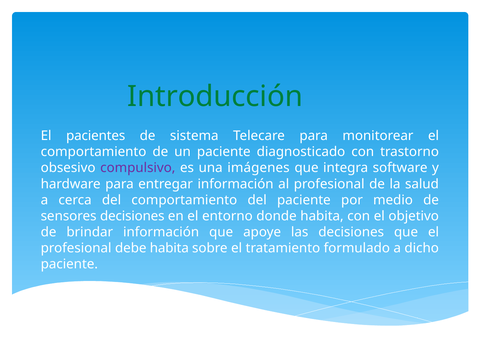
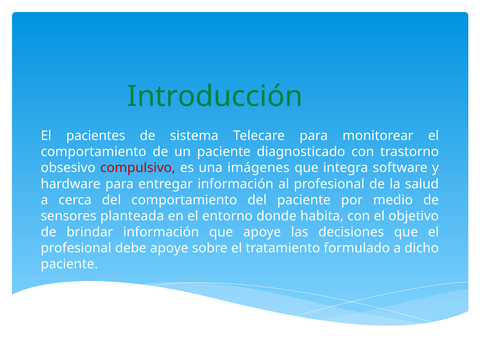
compulsivo colour: purple -> red (138, 168)
sensores decisiones: decisiones -> planteada (132, 216)
debe habita: habita -> apoye (169, 248)
